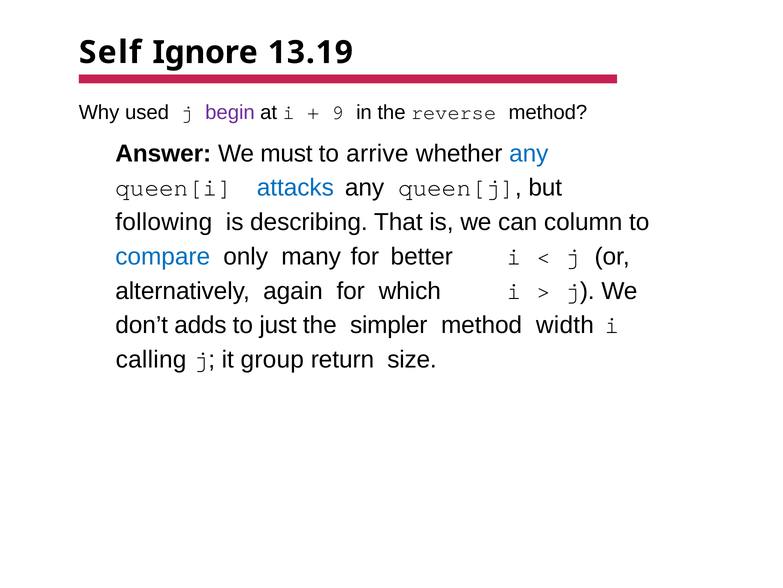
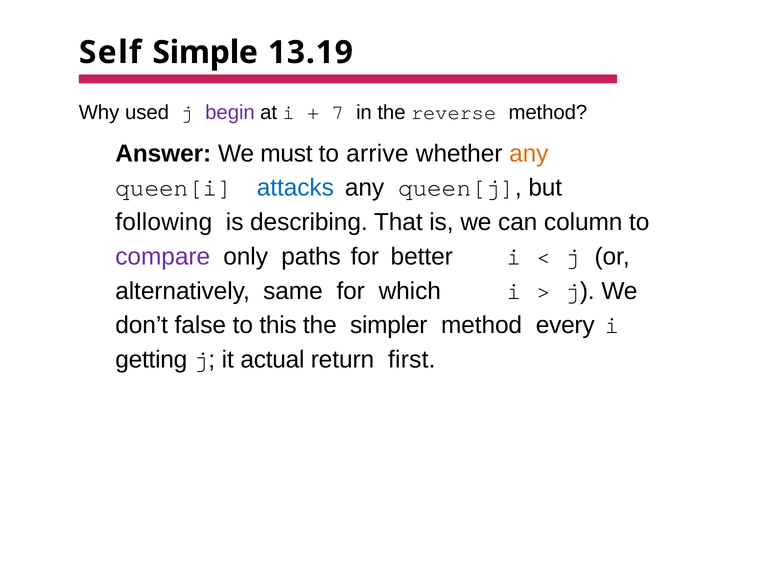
Ignore: Ignore -> Simple (205, 52)
9: 9 -> 7 (338, 112)
any colour: blue -> orange (529, 153)
compare colour: blue -> purple (163, 256)
many: many -> paths (311, 256)
again: again -> same (293, 291)
adds: adds -> false (200, 325)
just: just -> this (278, 325)
width: width -> every (565, 325)
calling: calling -> getting (151, 359)
group: group -> actual (272, 359)
size: size -> first (412, 359)
